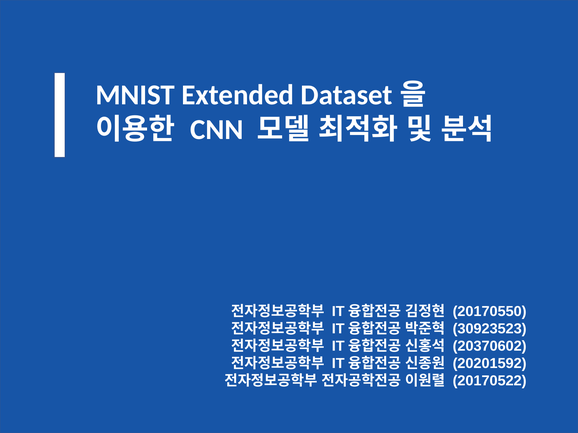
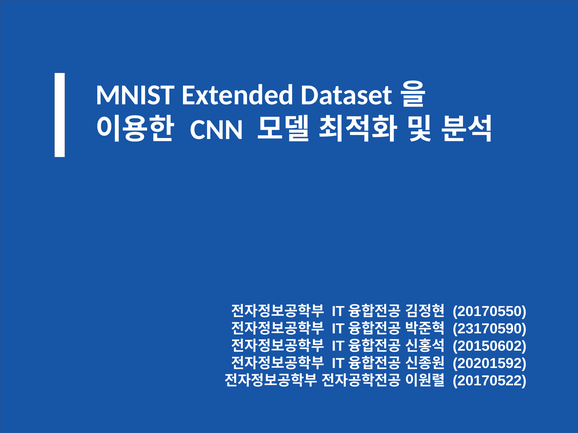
30923523: 30923523 -> 23170590 (490, 329)
20370602: 20370602 -> 20150602 (490, 346)
